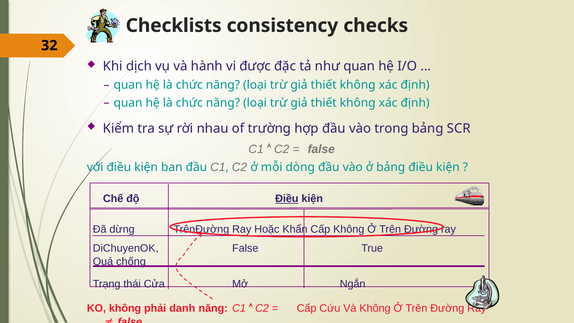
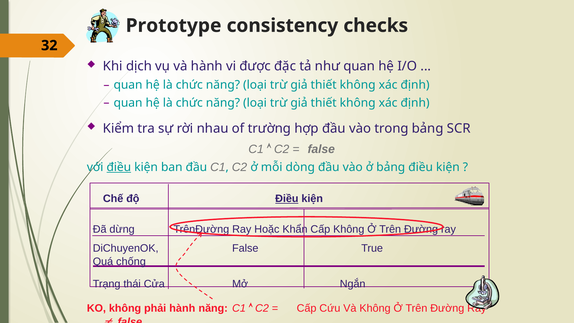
Checklists: Checklists -> Prototype (174, 26)
điều underline: none -> present (119, 167)
phải danh: danh -> hành (182, 308)
